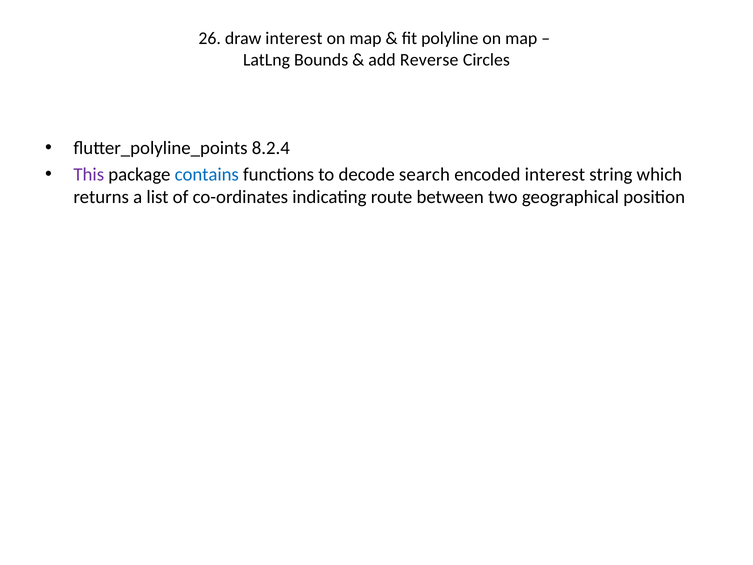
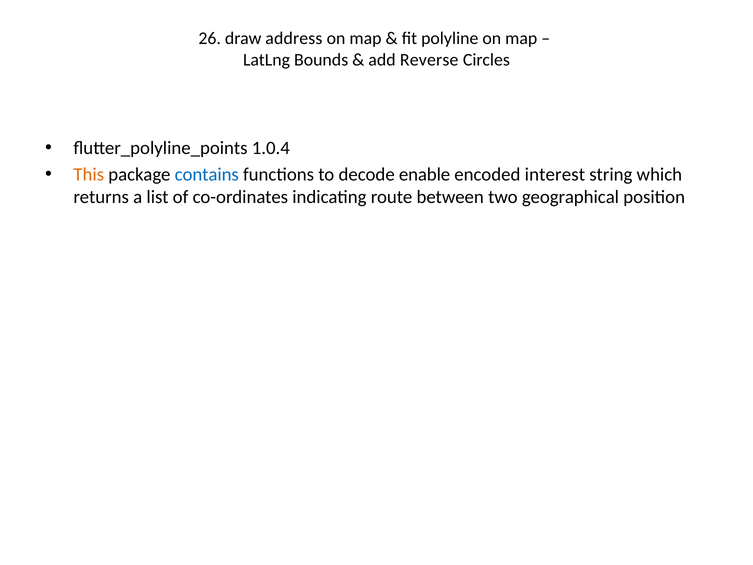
draw interest: interest -> address (294, 38)
8.2.4: 8.2.4 -> 1.0.4 (271, 148)
This colour: purple -> orange (89, 175)
search: search -> enable (425, 175)
